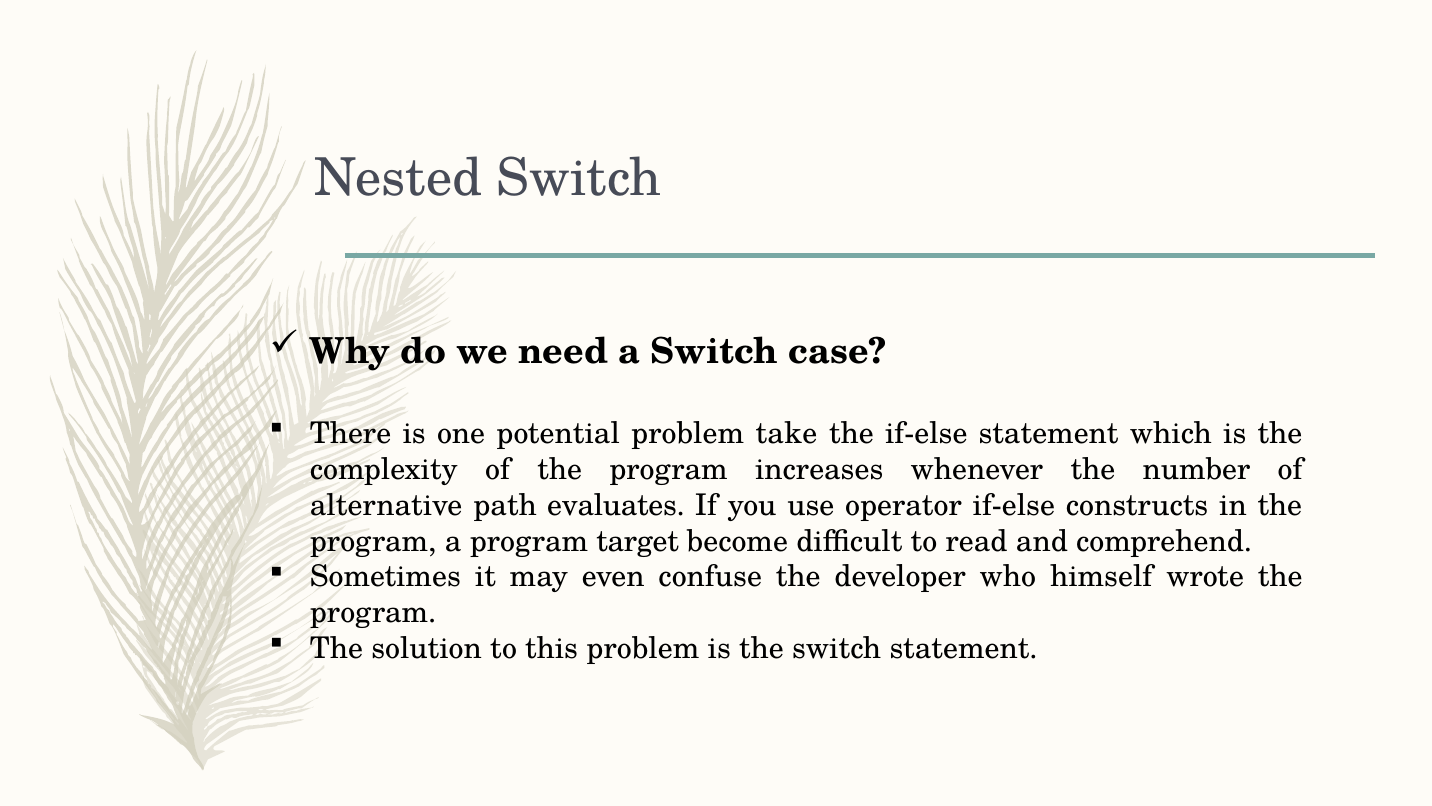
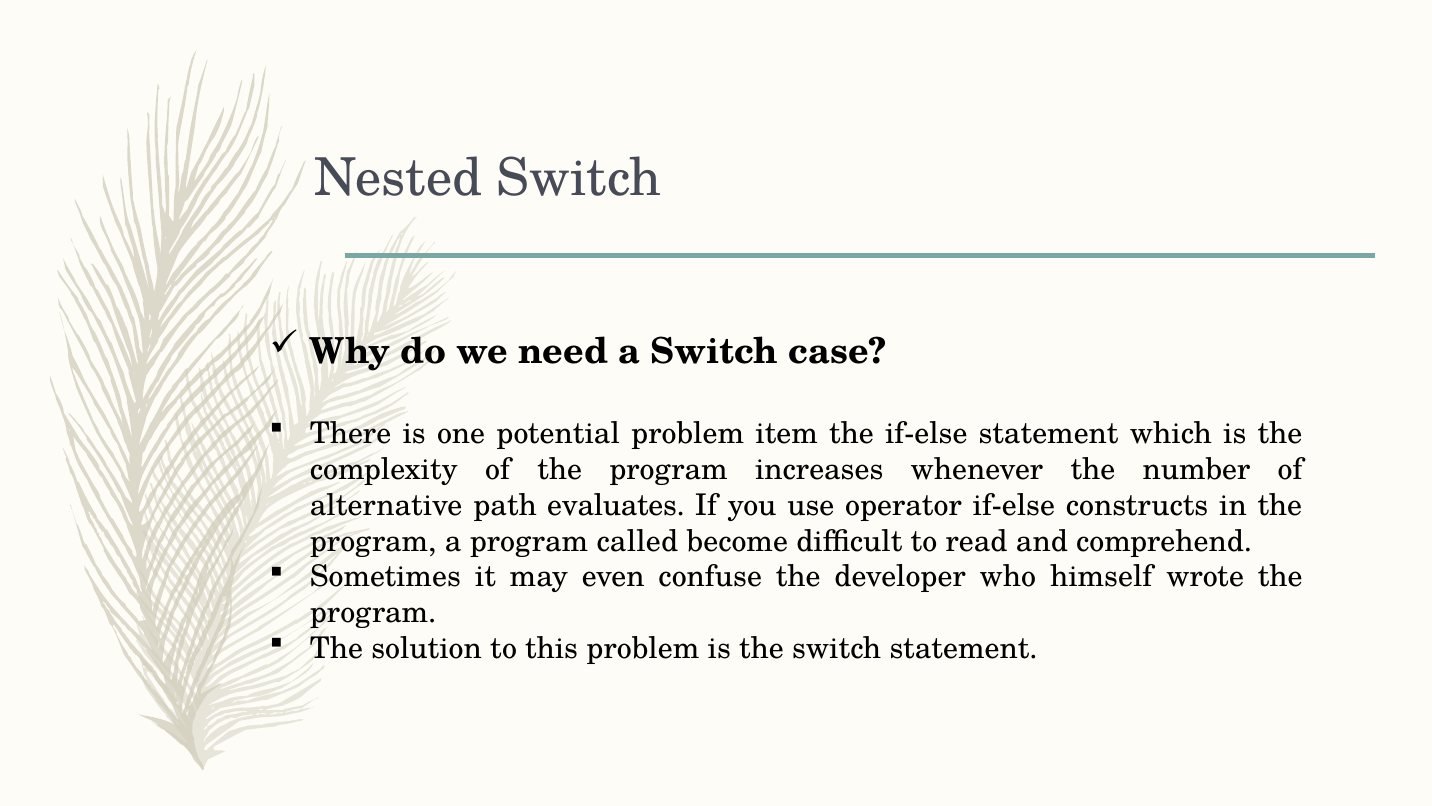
take: take -> item (787, 433)
target: target -> called (637, 541)
